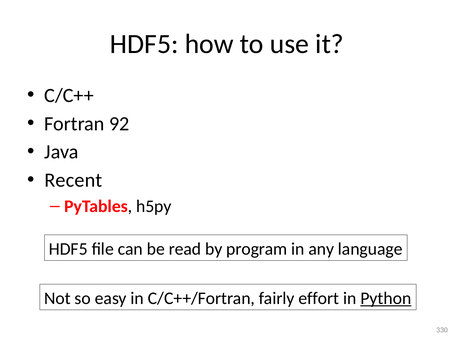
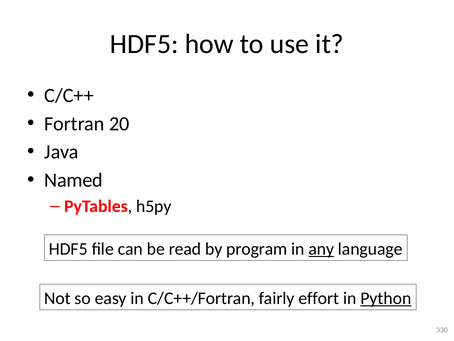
92: 92 -> 20 (119, 123)
Recent: Recent -> Named (74, 180)
any underline: none -> present (321, 249)
